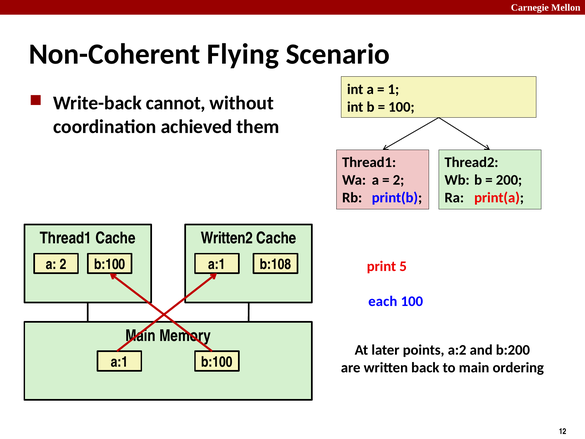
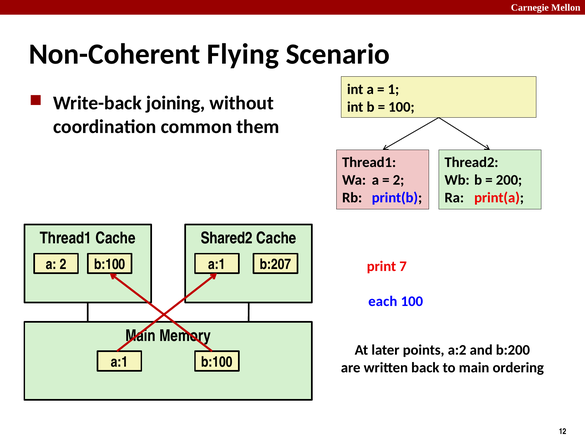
cannot: cannot -> joining (176, 103)
achieved: achieved -> common (196, 127)
Written2: Written2 -> Shared2 (227, 238)
b:108: b:108 -> b:207 (275, 264)
5: 5 -> 7 (403, 266)
